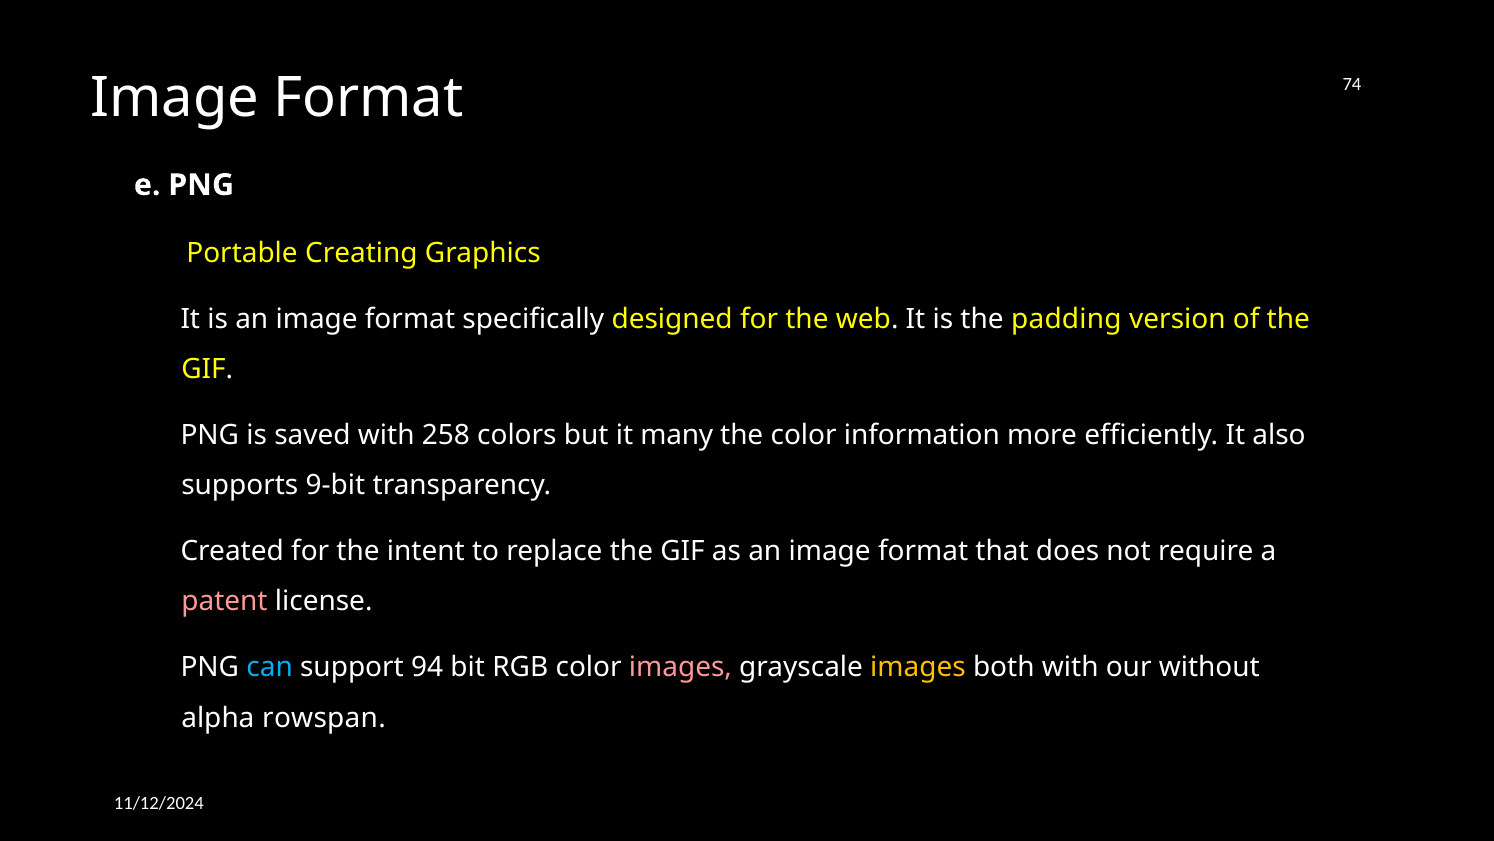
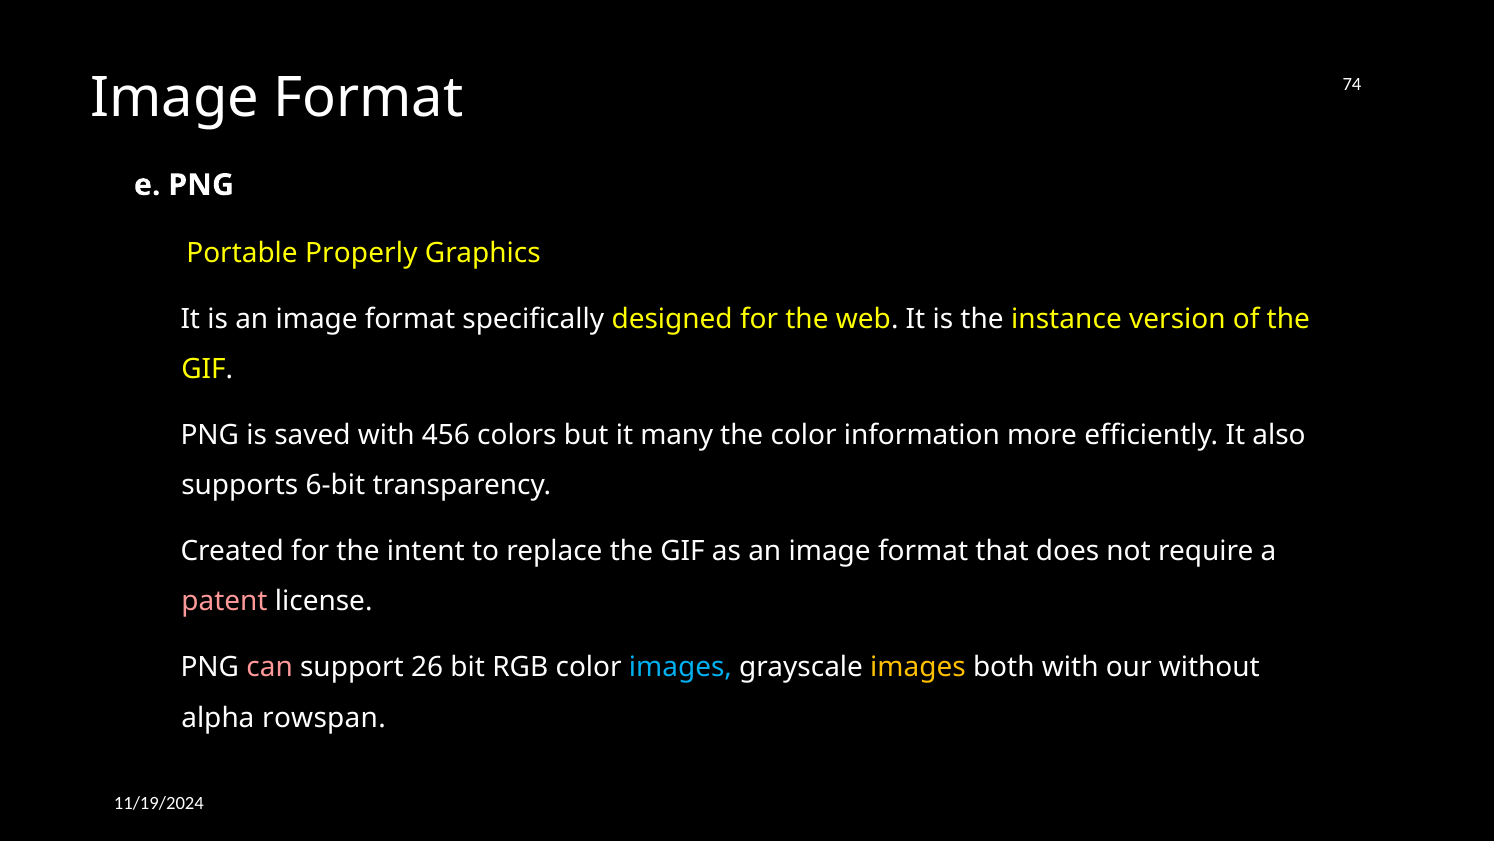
Creating: Creating -> Properly (361, 253)
padding: padding -> instance (1066, 319)
258: 258 -> 456 (446, 436)
9-bit: 9-bit -> 6-bit (335, 486)
can colour: light blue -> pink (270, 667)
94: 94 -> 26 (427, 667)
images colour: pink -> light blue (680, 667)
11/12/2024: 11/12/2024 -> 11/19/2024 (159, 803)
